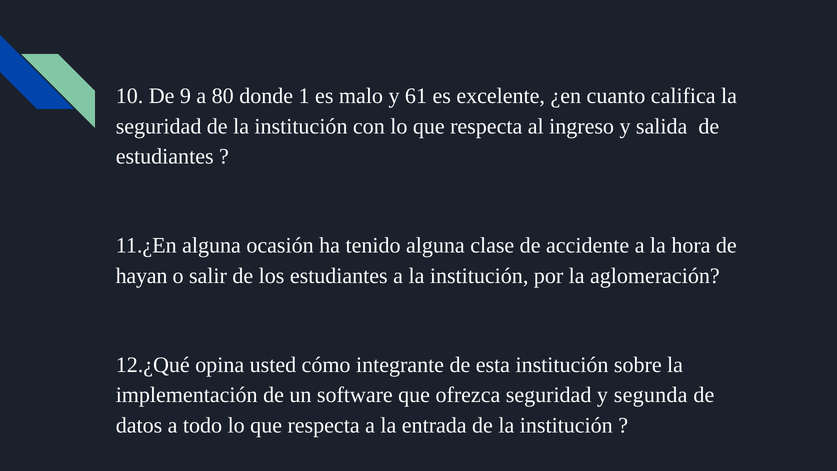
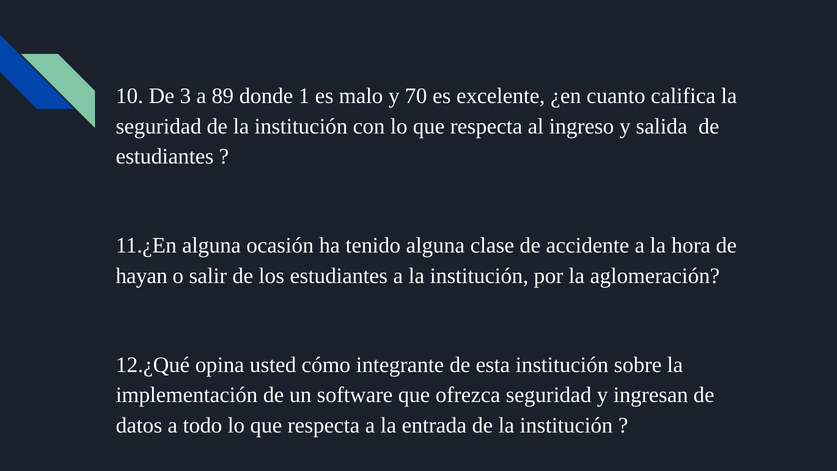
9: 9 -> 3 (185, 96)
80: 80 -> 89 (223, 96)
61: 61 -> 70 (416, 96)
segunda: segunda -> ingresan (651, 395)
